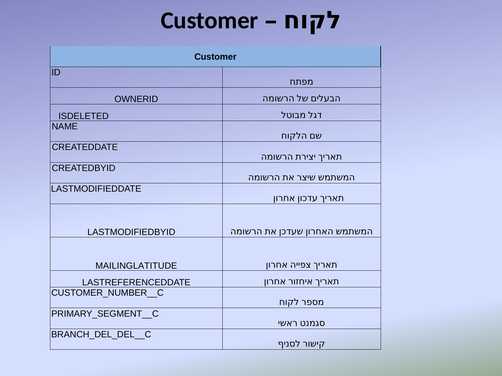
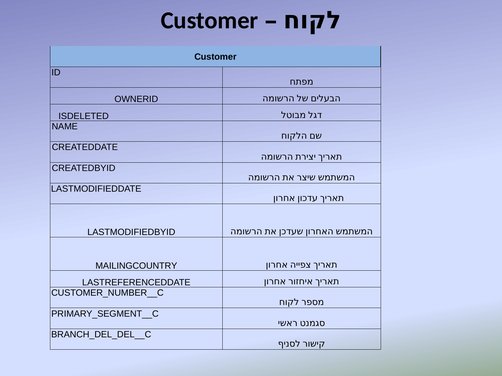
MAILINGLATITUDE: MAILINGLATITUDE -> MAILINGCOUNTRY (136, 266)
